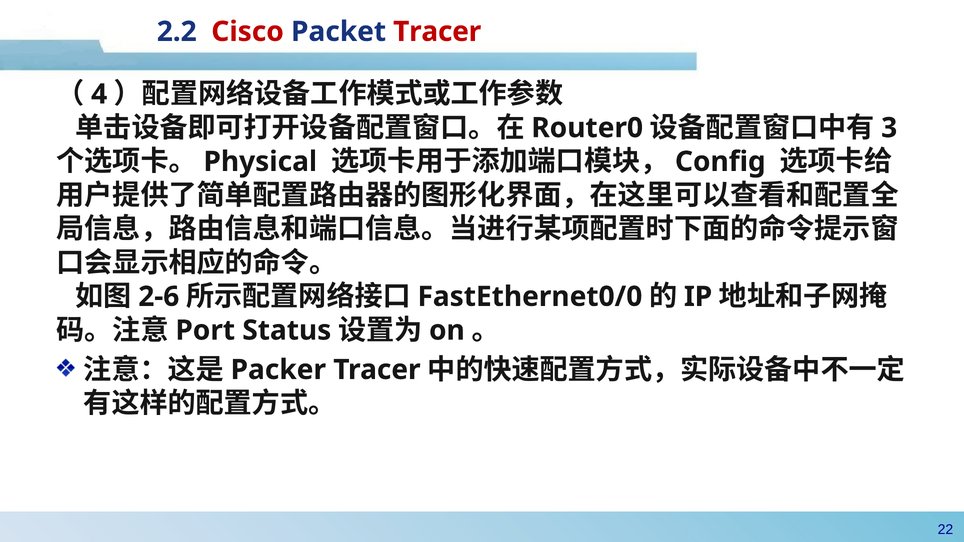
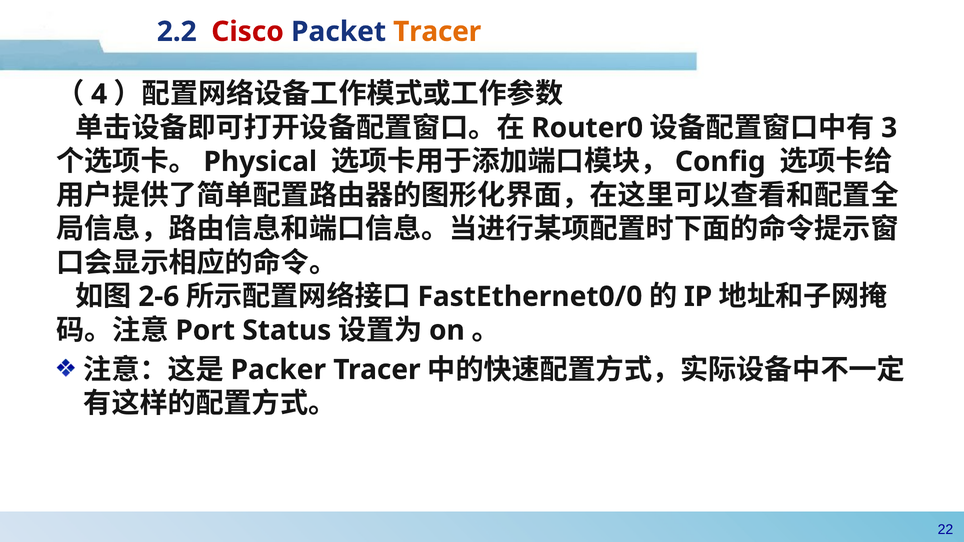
Tracer colour: red -> orange (437, 32)
